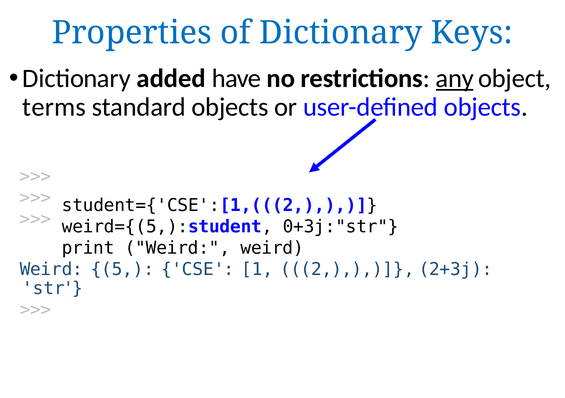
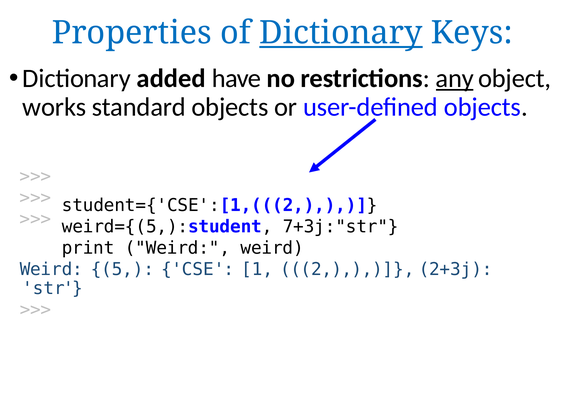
Dictionary underline: none -> present (341, 33)
terms: terms -> works (54, 107)
0+3j:"str: 0+3j:"str -> 7+3j:"str (341, 227)
